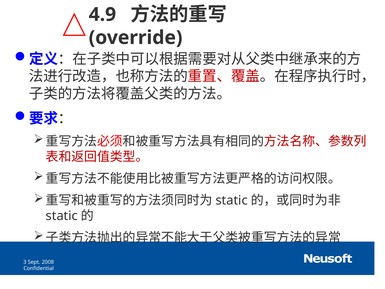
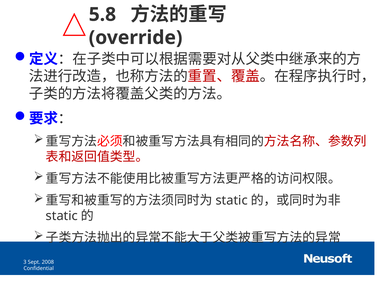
4.9: 4.9 -> 5.8 (102, 14)
